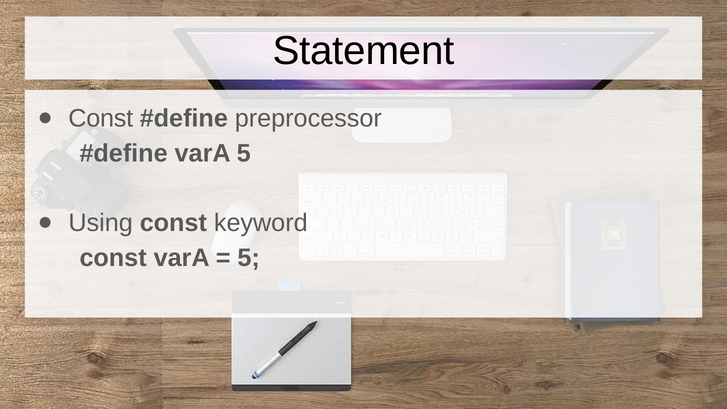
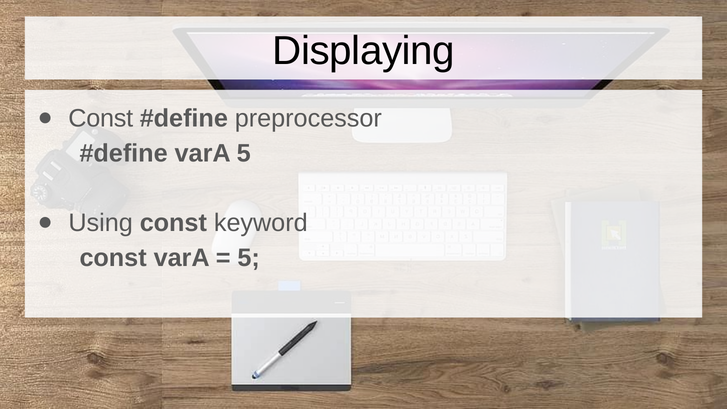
Statement: Statement -> Displaying (364, 51)
